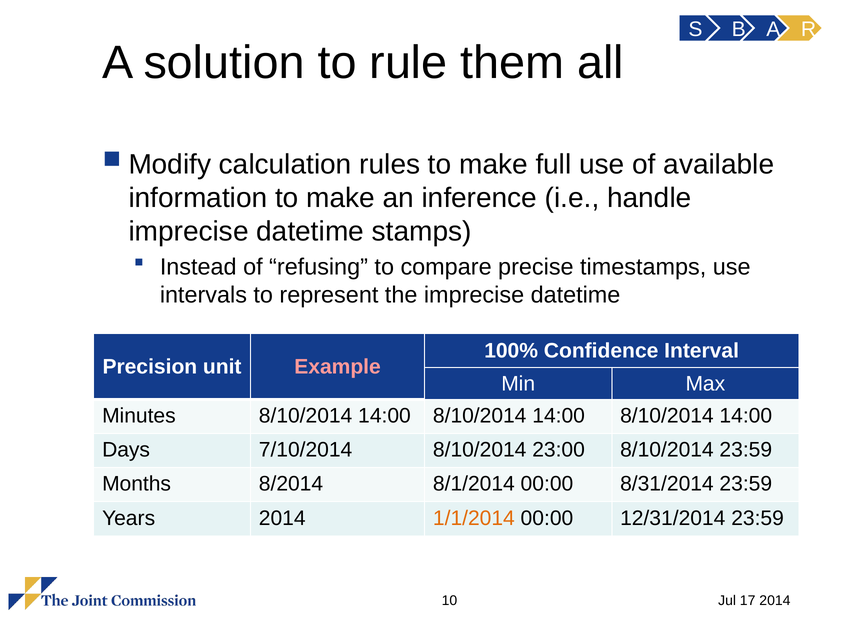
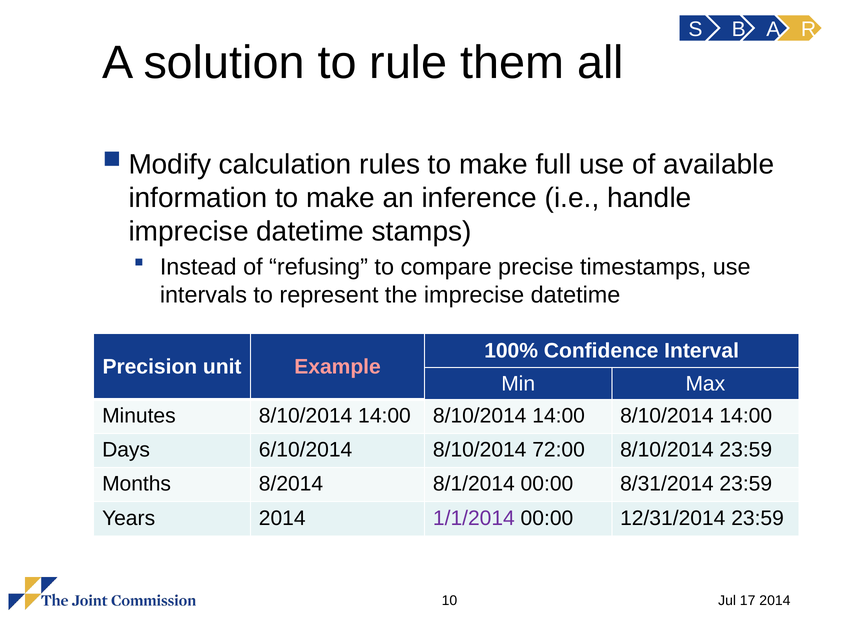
7/10/2014: 7/10/2014 -> 6/10/2014 (306, 450)
23:00: 23:00 -> 72:00 (559, 450)
1/1/2014 colour: orange -> purple (474, 518)
